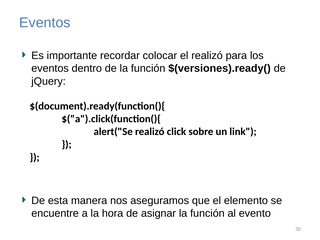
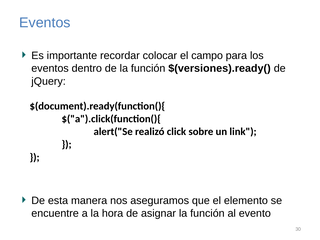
el realizó: realizó -> campo (207, 56)
